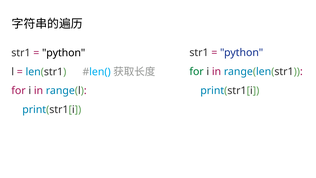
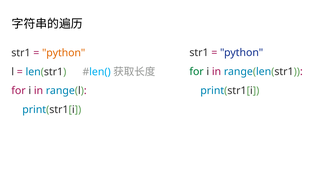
python colour: black -> orange (64, 53)
